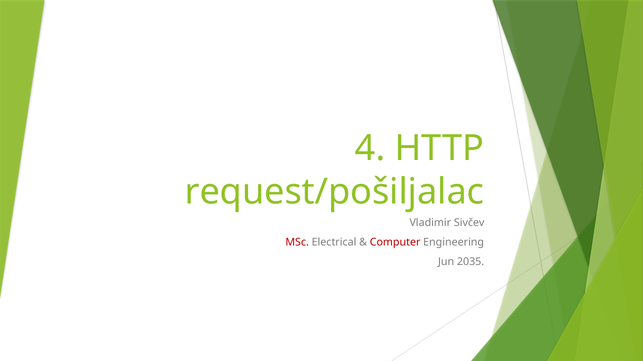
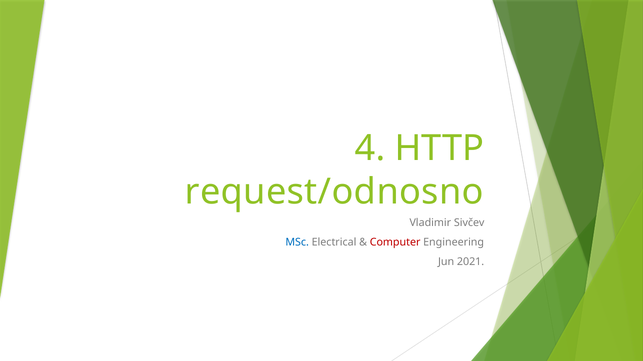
request/pošiljalac: request/pošiljalac -> request/odnosno (334, 192)
MSc colour: red -> blue (297, 243)
2035: 2035 -> 2021 (471, 262)
